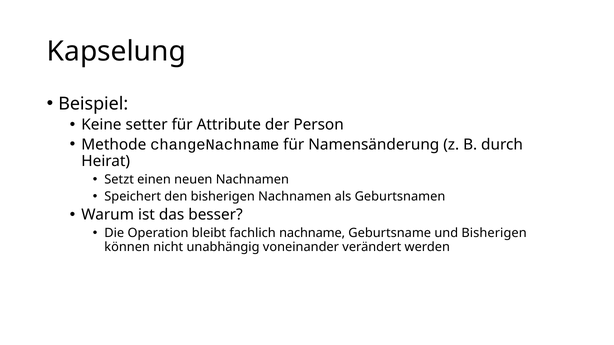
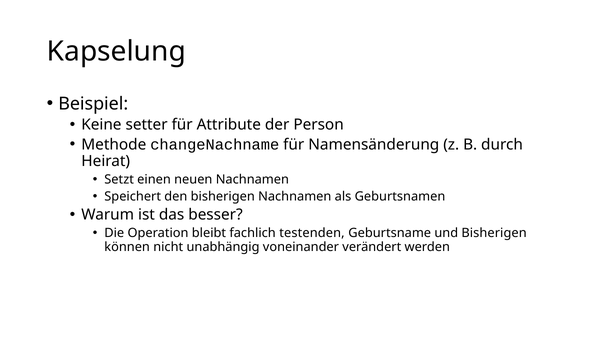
nachname: nachname -> testenden (312, 233)
